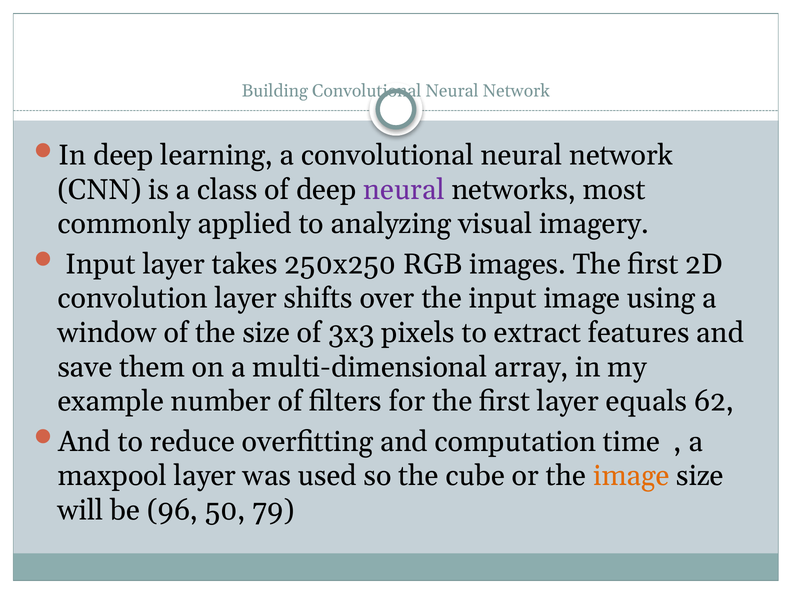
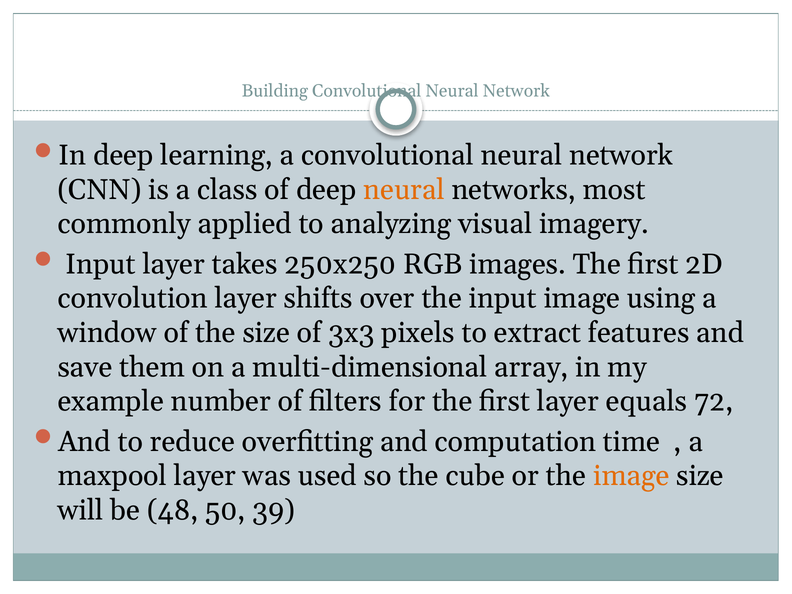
neural colour: purple -> orange (404, 190)
62: 62 -> 72 (714, 401)
96: 96 -> 48 (173, 510)
79: 79 -> 39 (274, 510)
